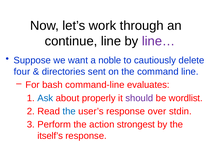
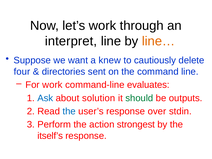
continue: continue -> interpret (71, 41)
line… colour: purple -> orange (158, 41)
noble: noble -> knew (110, 60)
For bash: bash -> work (52, 85)
properly: properly -> solution (99, 98)
should colour: purple -> green (139, 98)
wordlist: wordlist -> outputs (186, 98)
